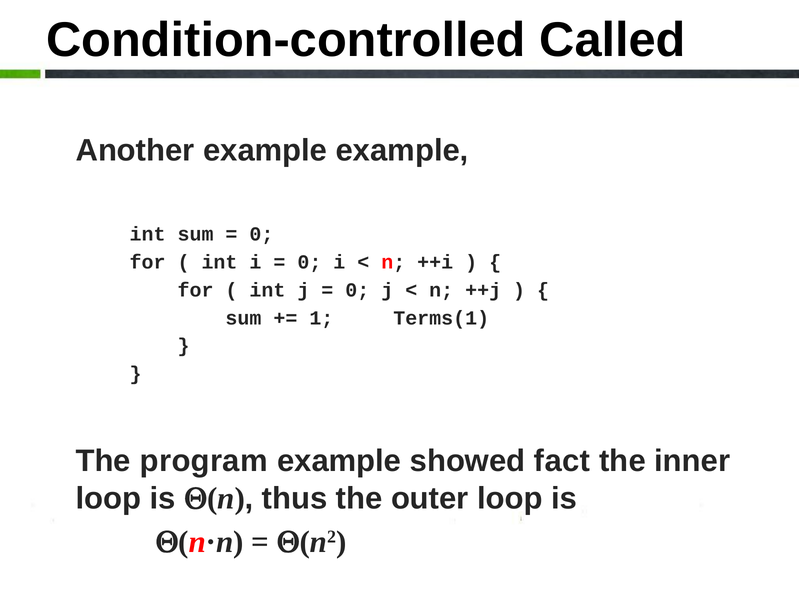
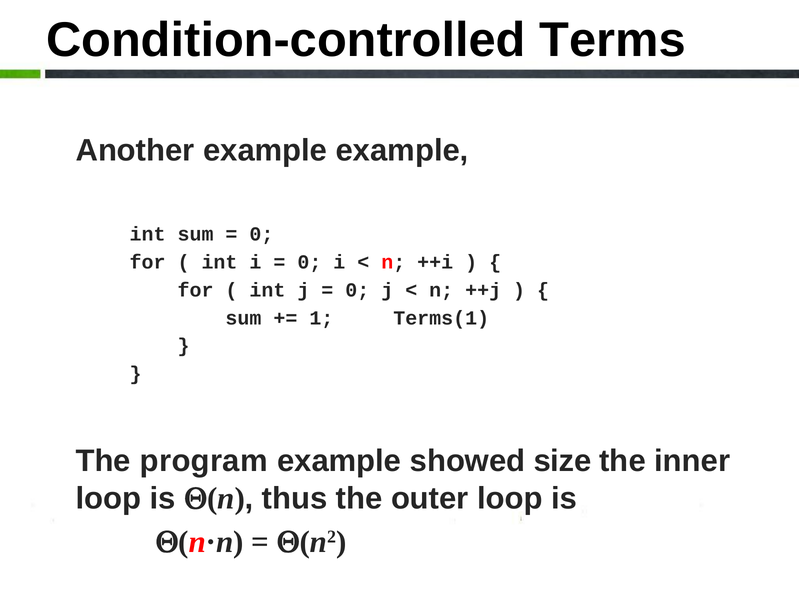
Called: Called -> Terms (612, 40)
fact: fact -> size (562, 461)
